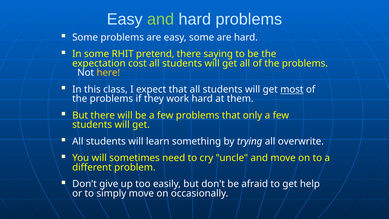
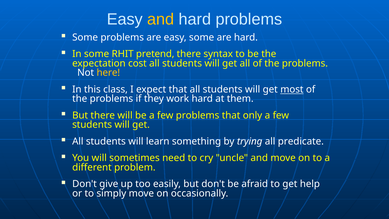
and colour: light green -> yellow (161, 19)
saying: saying -> syntax (218, 54)
overwrite: overwrite -> predicate (301, 141)
